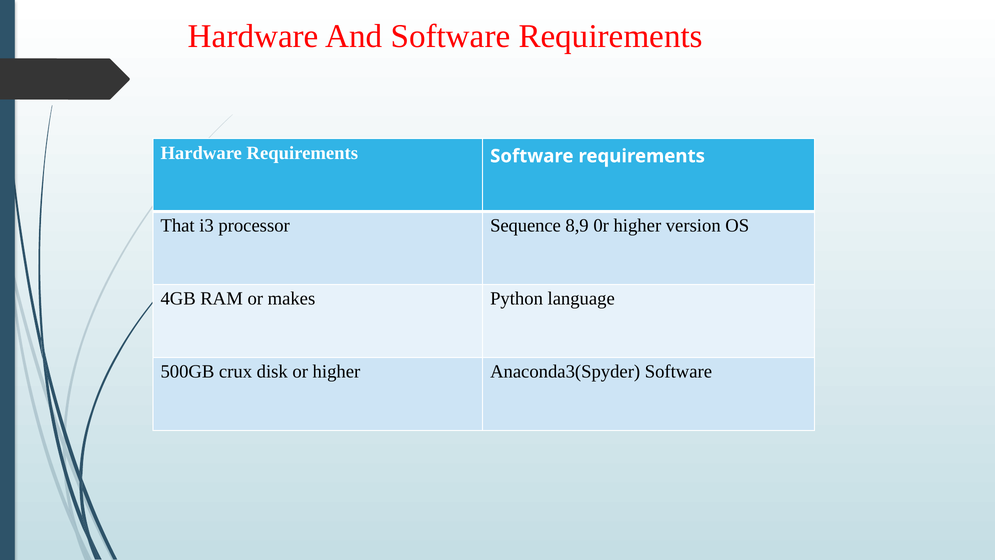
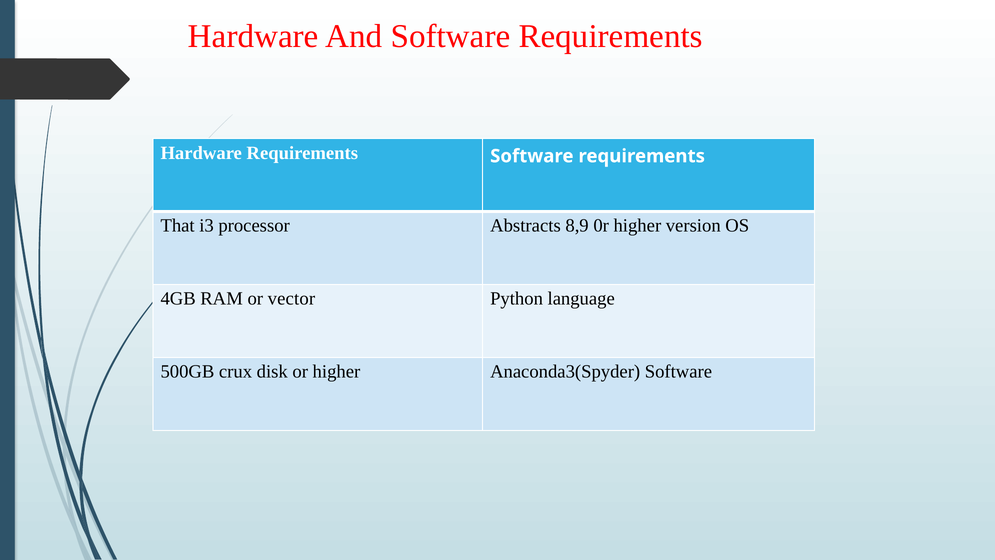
Sequence: Sequence -> Abstracts (525, 226)
makes: makes -> vector (291, 299)
